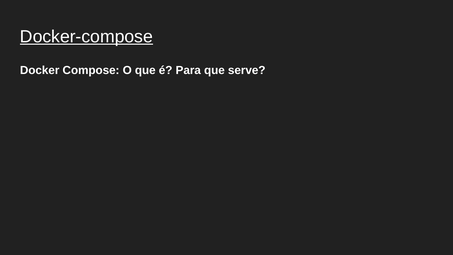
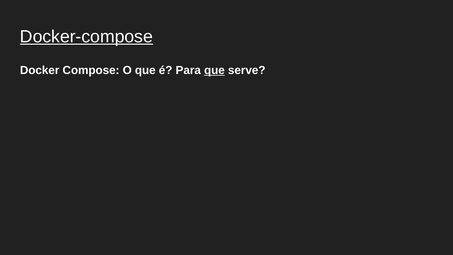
que underline: none -> present (214, 70)
